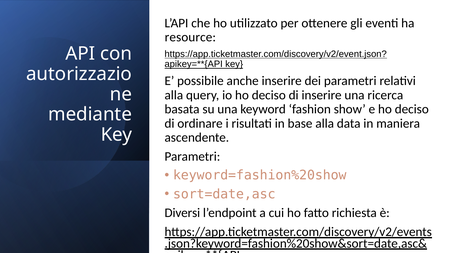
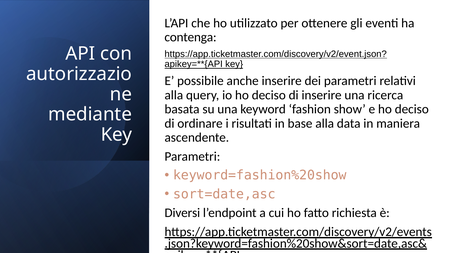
resource: resource -> contenga (190, 37)
